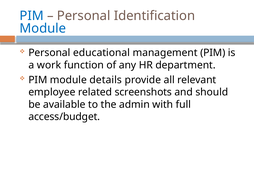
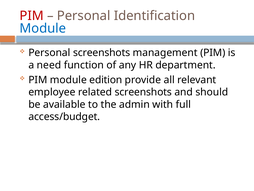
PIM colour: blue -> red (32, 16)
Personal educational: educational -> screenshots (102, 53)
work: work -> need (49, 65)
details: details -> edition (106, 80)
